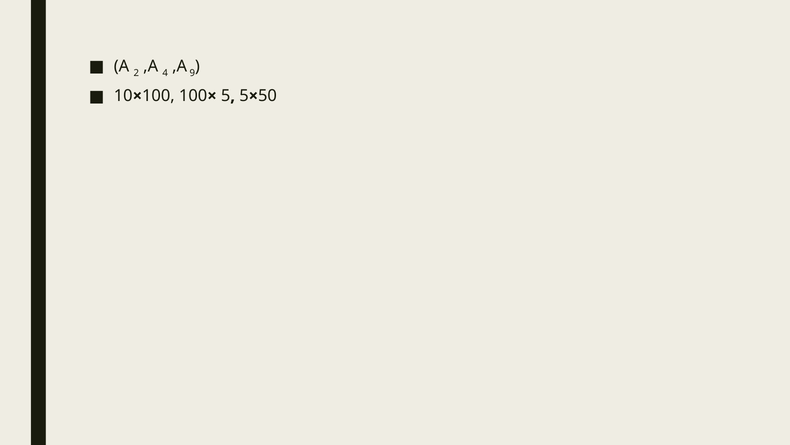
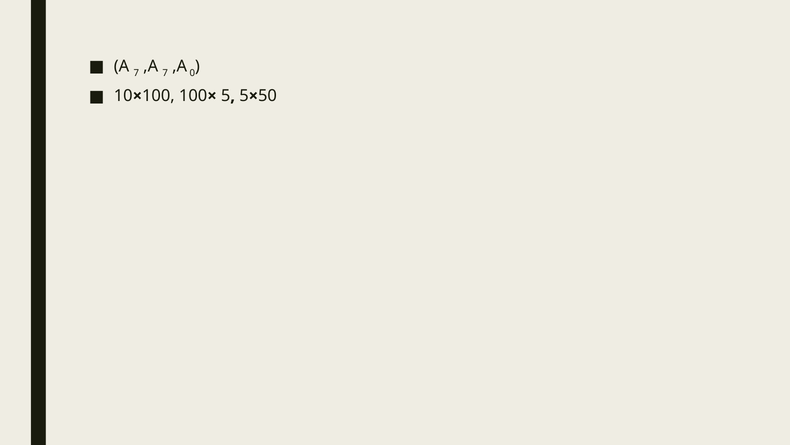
A 2: 2 -> 7 (136, 73)
,A 4: 4 -> 7 (165, 73)
9: 9 -> 0 (192, 73)
